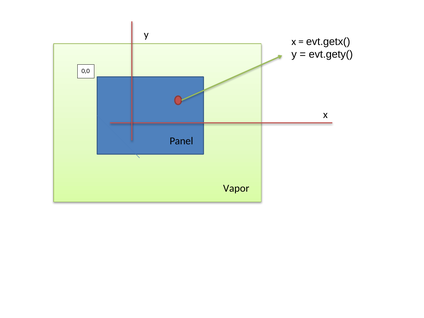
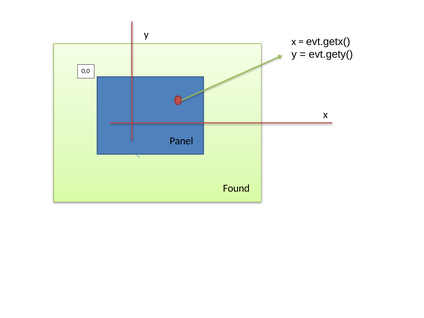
Vapor: Vapor -> Found (236, 188)
